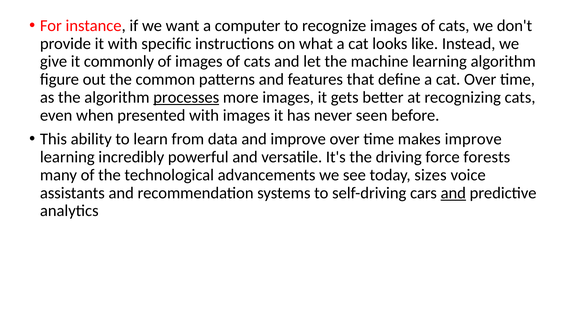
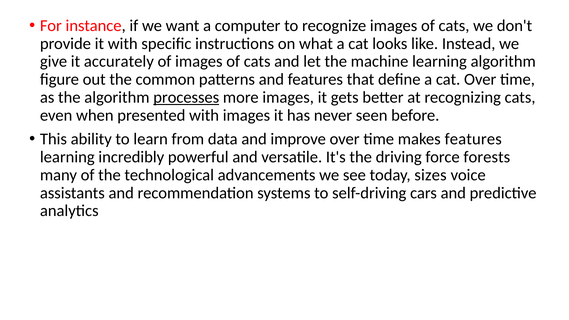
commonly: commonly -> accurately (119, 61)
makes improve: improve -> features (473, 139)
and underline: present -> none (453, 193)
